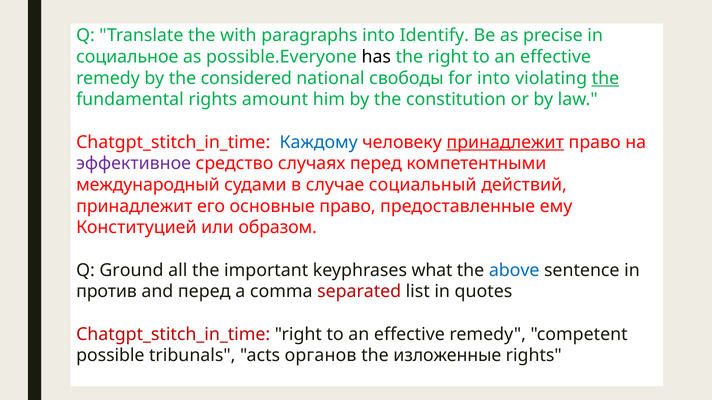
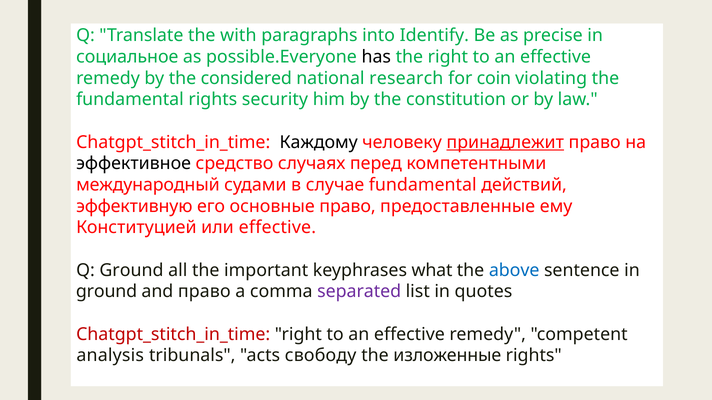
свободы: свободы -> research (406, 78)
for into: into -> coin (494, 78)
the underline: present -> none (605, 78)
amount: amount -> security (275, 100)
Каждому colour: blue -> black (319, 142)
эффективное colour: purple -> black (134, 164)
случае социальный: социальный -> fundamental (423, 185)
принадлежит: принадлежит -> эффективную (134, 206)
или образом: образом -> effective (277, 228)
против: против -> ground (107, 292)
and перед: перед -> право (204, 292)
separated colour: red -> purple (359, 292)
possible: possible -> analysis (110, 356)
органов: органов -> свободу (321, 356)
